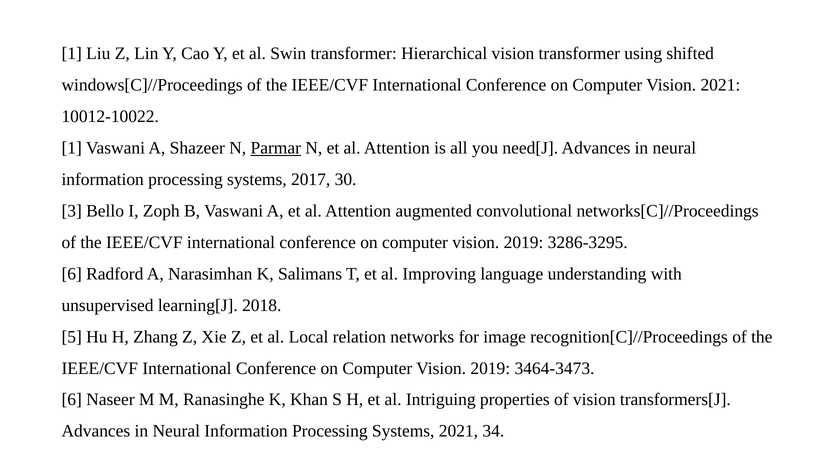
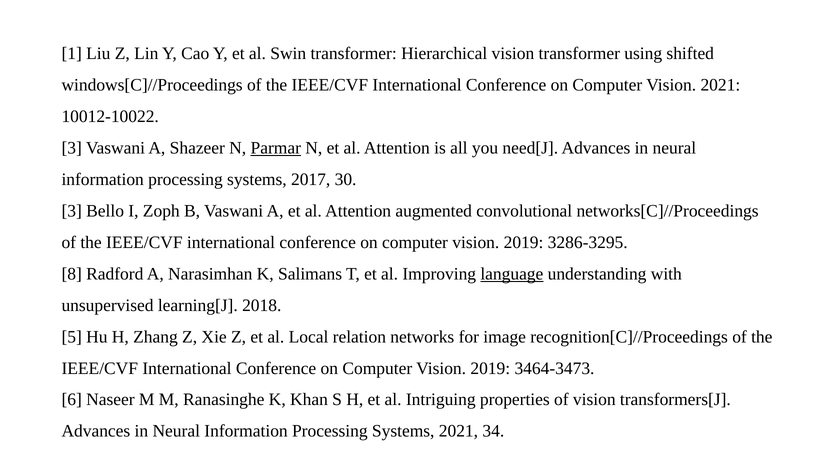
1: 1 -> 3 (72, 148)
6: 6 -> 8 (72, 274)
language underline: none -> present (512, 274)
